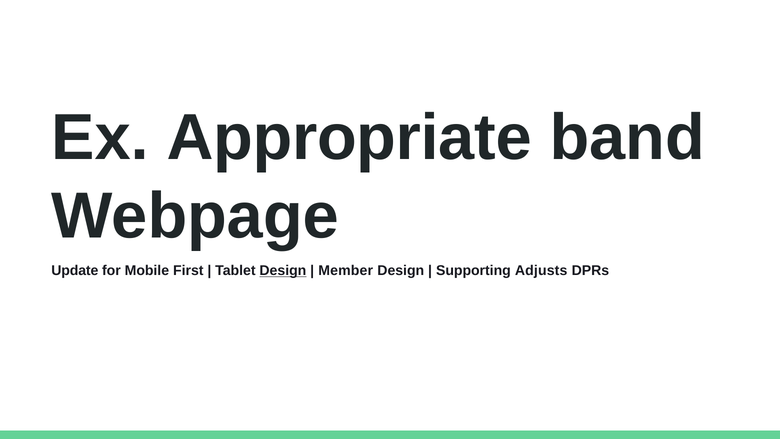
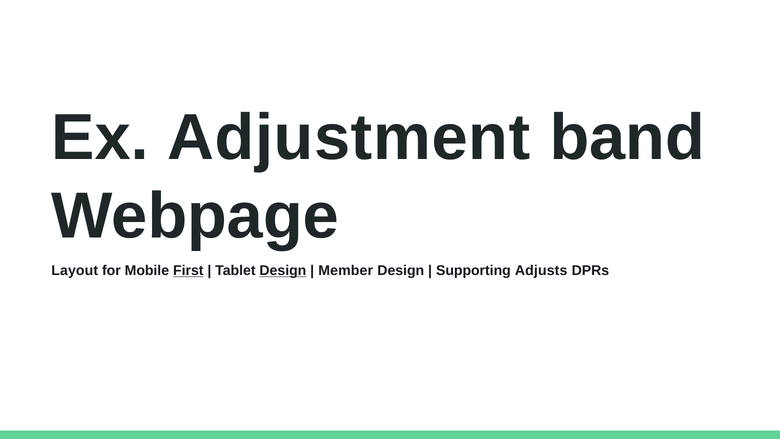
Appropriate: Appropriate -> Adjustment (349, 138)
Update: Update -> Layout (75, 271)
First underline: none -> present (188, 271)
